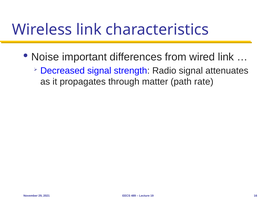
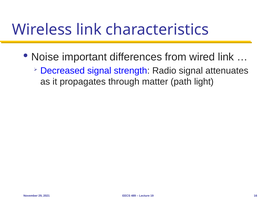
rate: rate -> light (204, 82)
